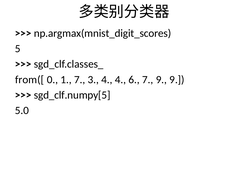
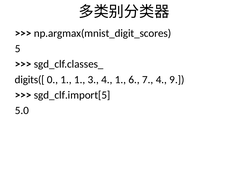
from([: from([ -> digits([ (30, 80)
1 7: 7 -> 1 (80, 80)
4 4: 4 -> 1 (121, 80)
7 9: 9 -> 4 (161, 80)
sgd_clf.numpy[5: sgd_clf.numpy[5 -> sgd_clf.import[5 (72, 95)
